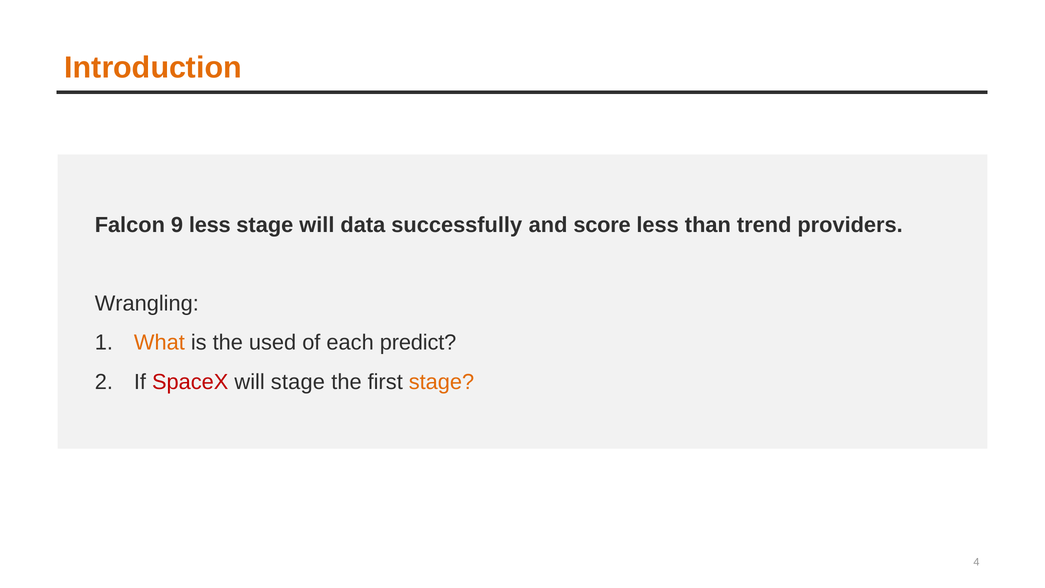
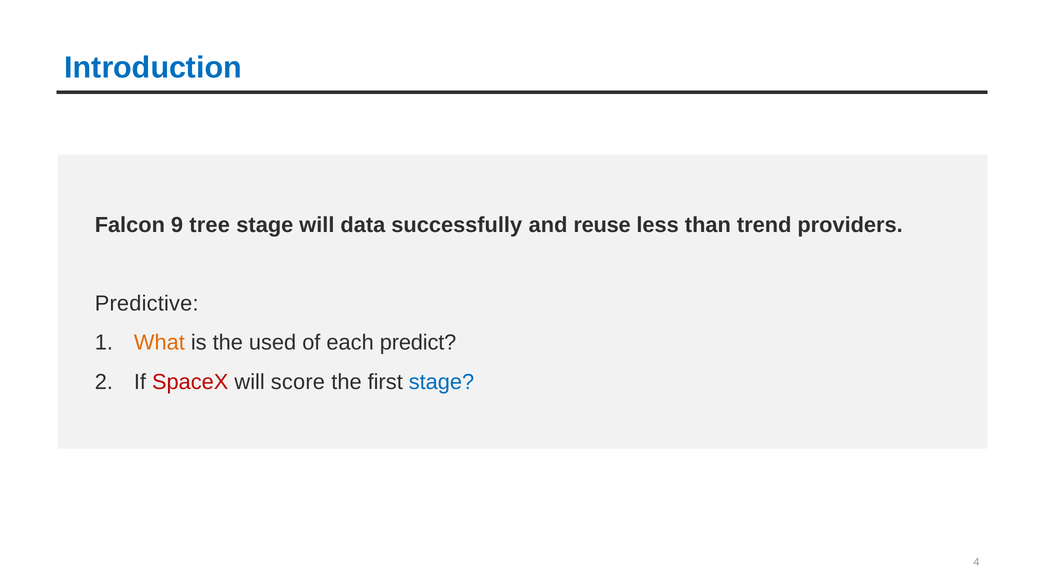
Introduction colour: orange -> blue (153, 68)
9 less: less -> tree (210, 225)
score: score -> reuse (602, 225)
Wrangling: Wrangling -> Predictive (147, 303)
will stage: stage -> score (298, 382)
stage colour: orange -> blue (442, 382)
